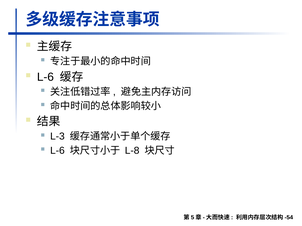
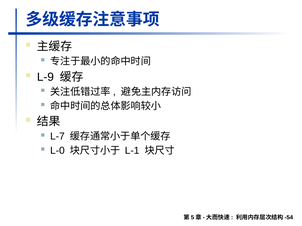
L-6: L-6 -> L-9 (45, 77)
L-3: L-3 -> L-7 (57, 137)
L-6: L-6 -> L-0 (57, 151)
L-8: L-8 -> L-1 (132, 151)
